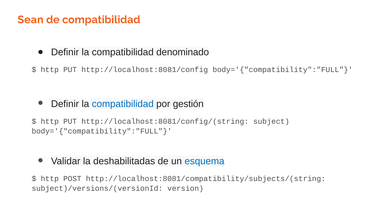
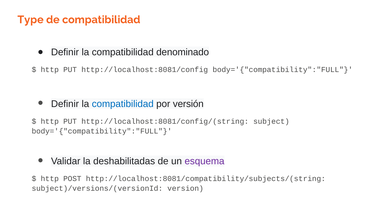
Sean: Sean -> Type (31, 20)
gestión: gestión -> versión (188, 104)
esquema colour: blue -> purple (204, 161)
